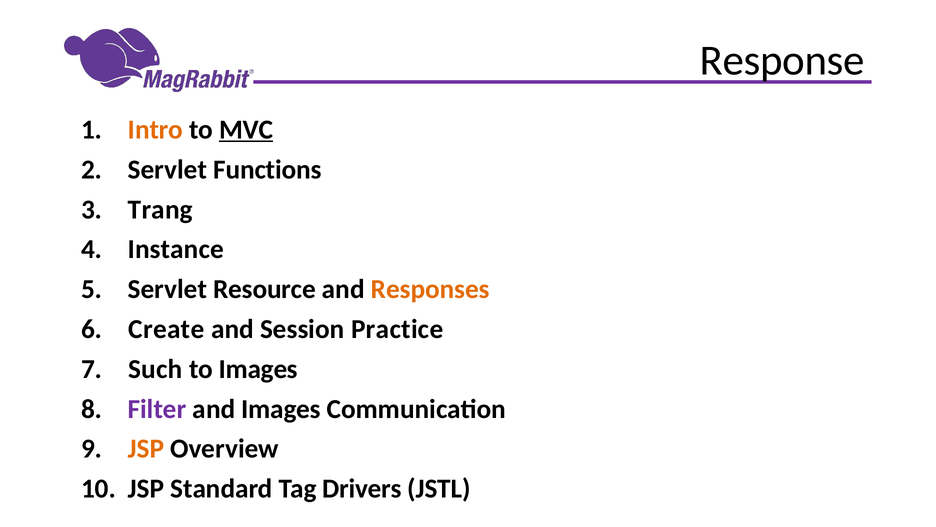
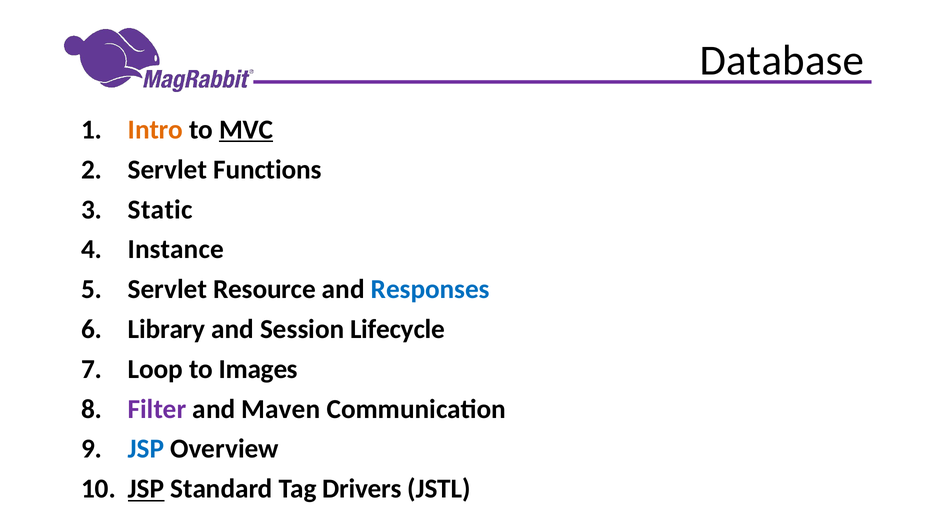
Response: Response -> Database (782, 61)
Trang: Trang -> Static (160, 209)
Responses colour: orange -> blue (430, 289)
Create: Create -> Library (167, 329)
Practice: Practice -> Lifecycle (398, 329)
Such: Such -> Loop (155, 369)
and Images: Images -> Maven (281, 409)
JSP colour: orange -> blue (146, 449)
JSP underline: none -> present (146, 488)
